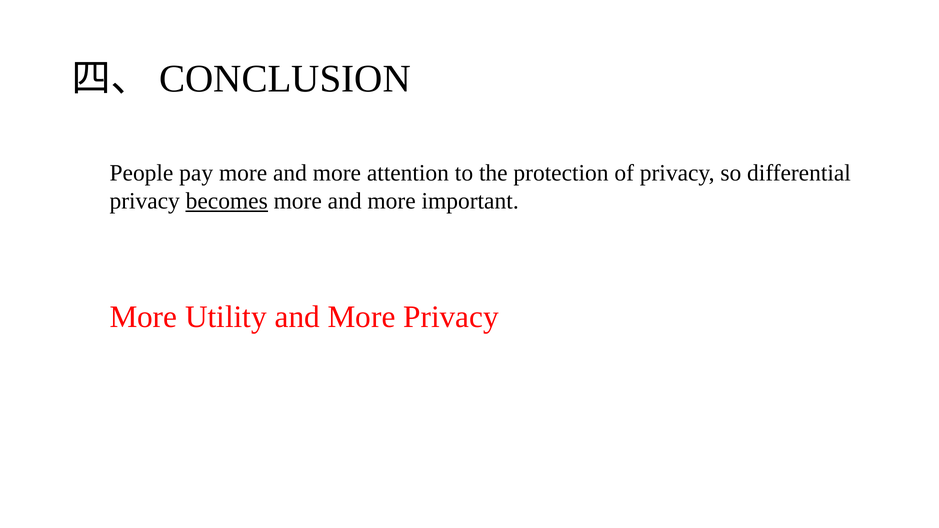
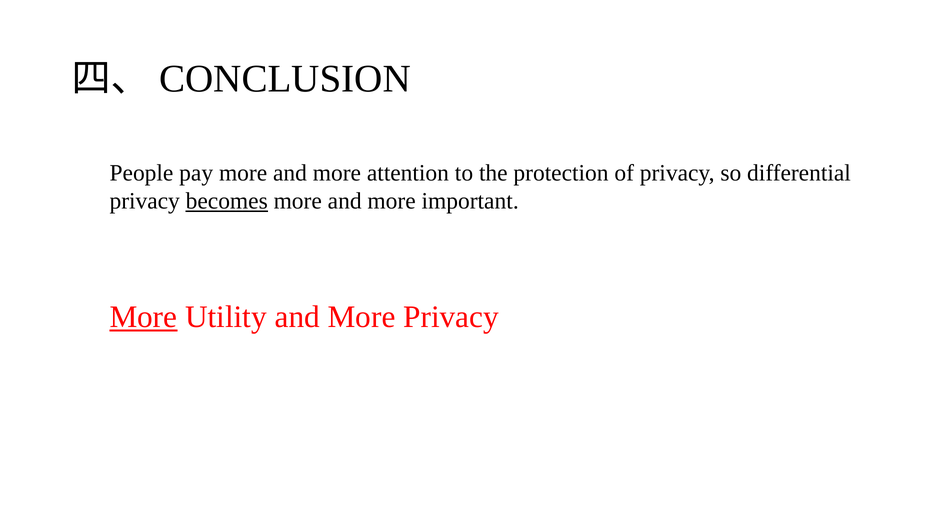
More underline: none -> present (143, 317)
